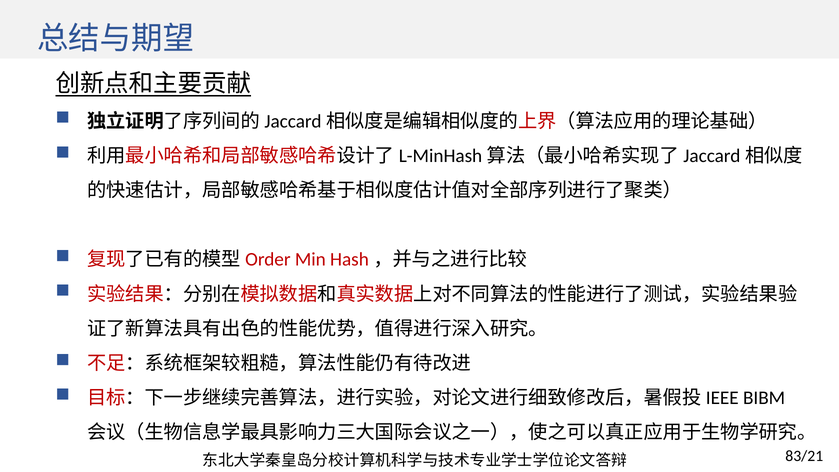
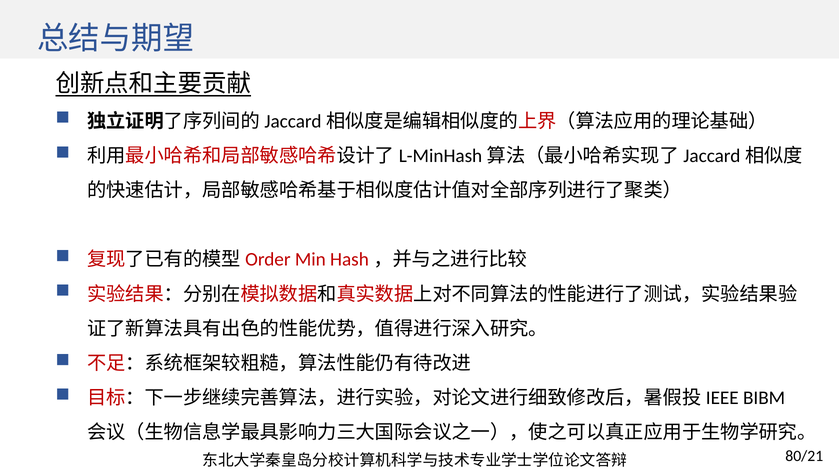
83/21: 83/21 -> 80/21 (804, 456)
